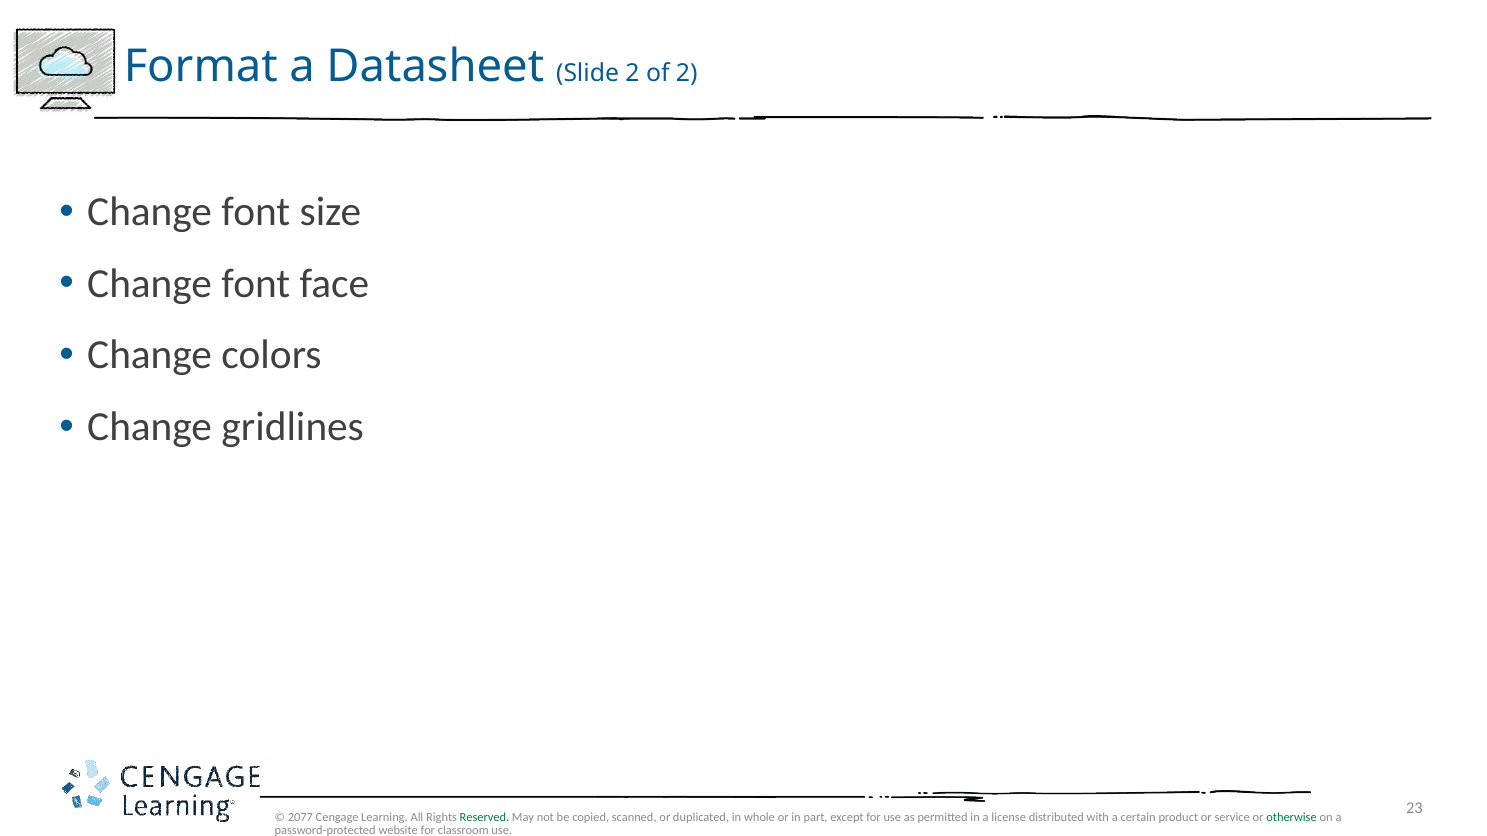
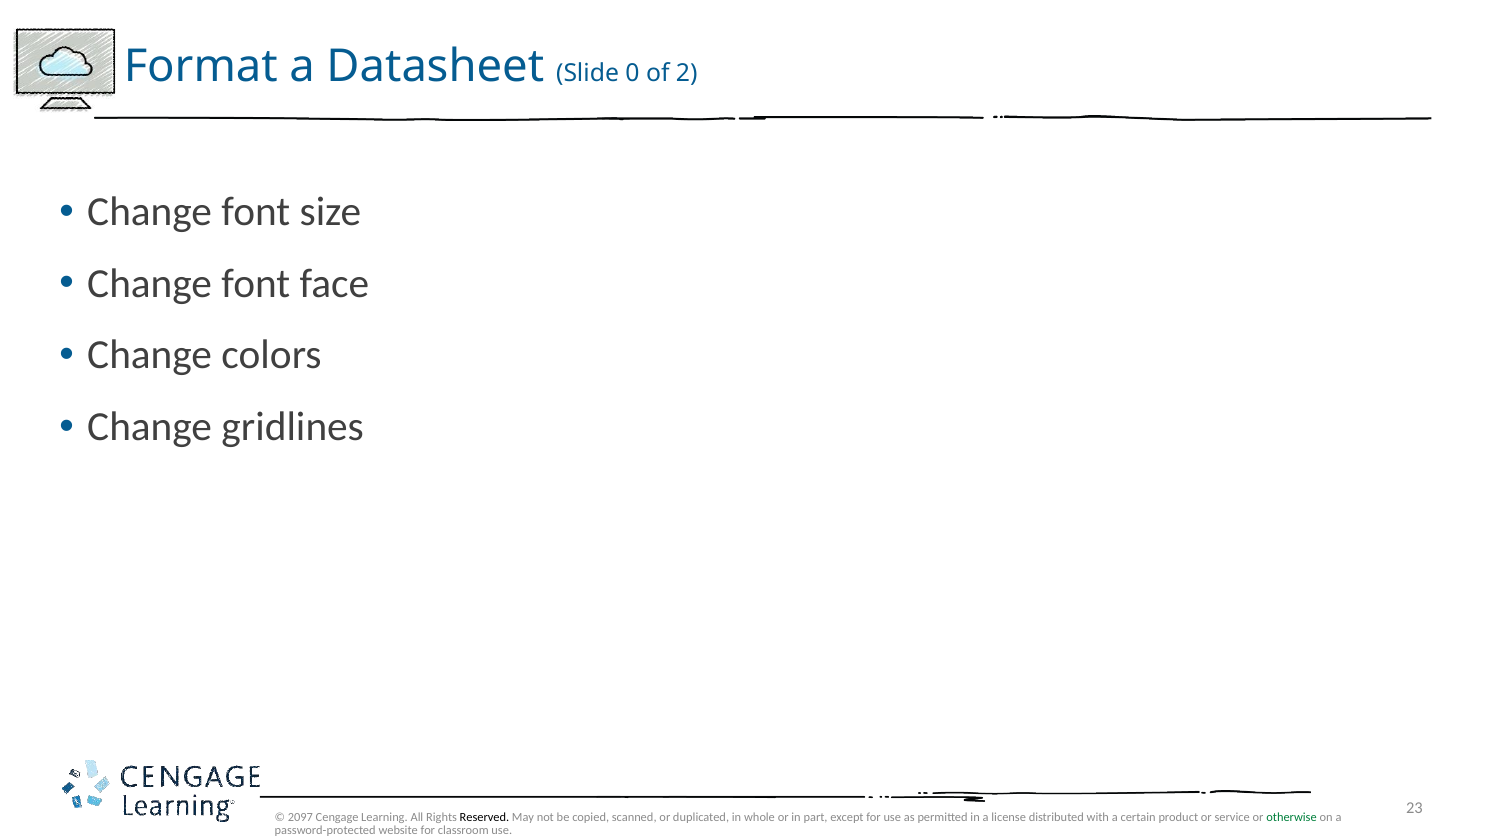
Slide 2: 2 -> 0 (633, 73)
2077: 2077 -> 2097 (300, 818)
Reserved colour: green -> black (484, 818)
